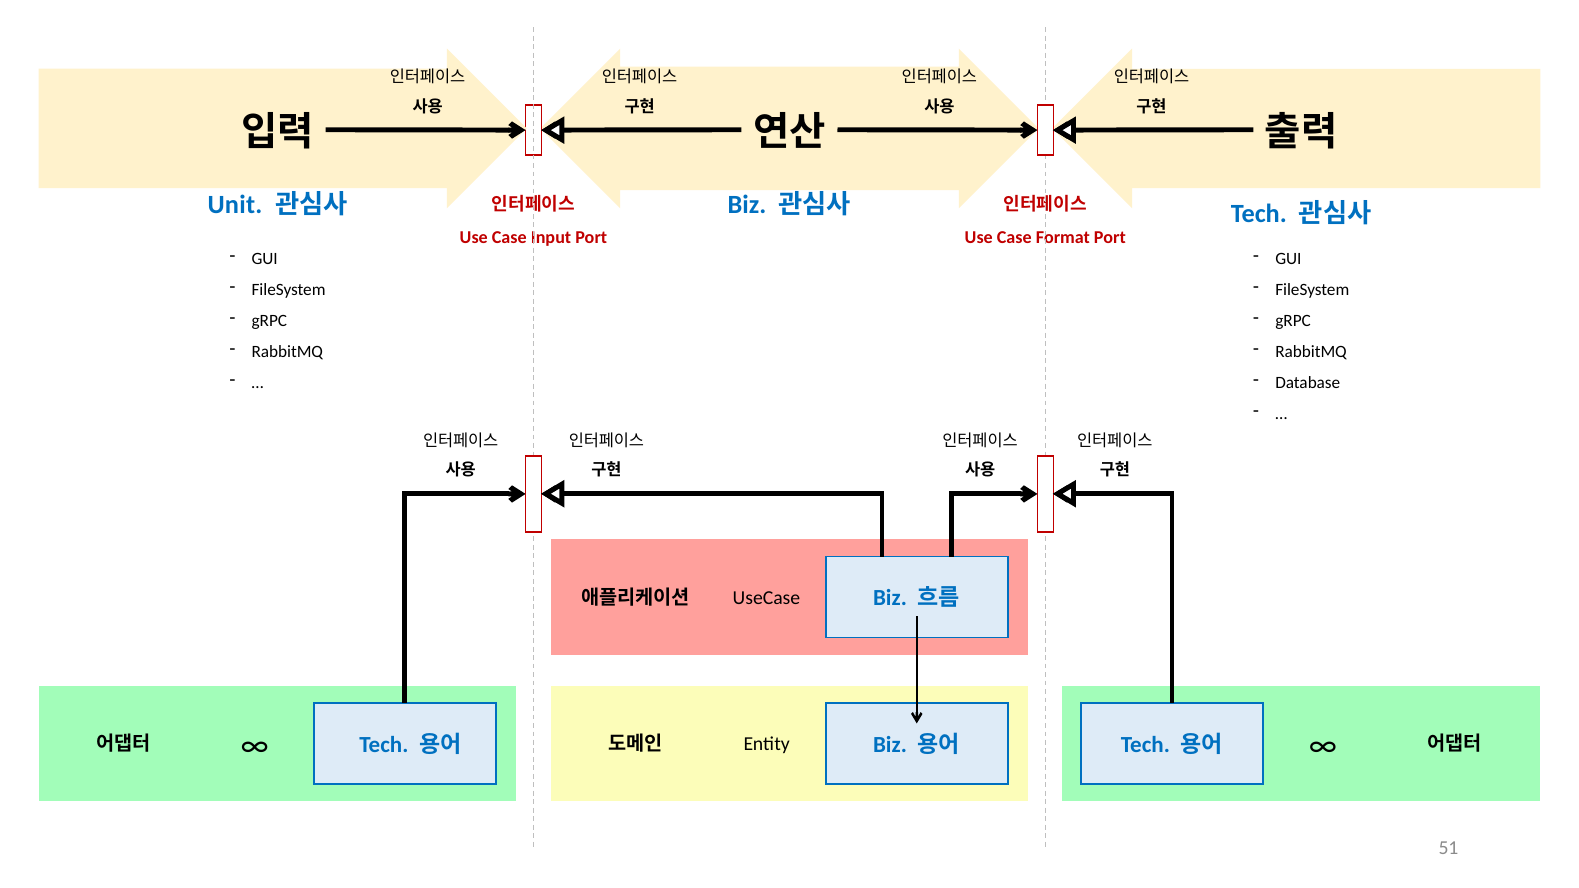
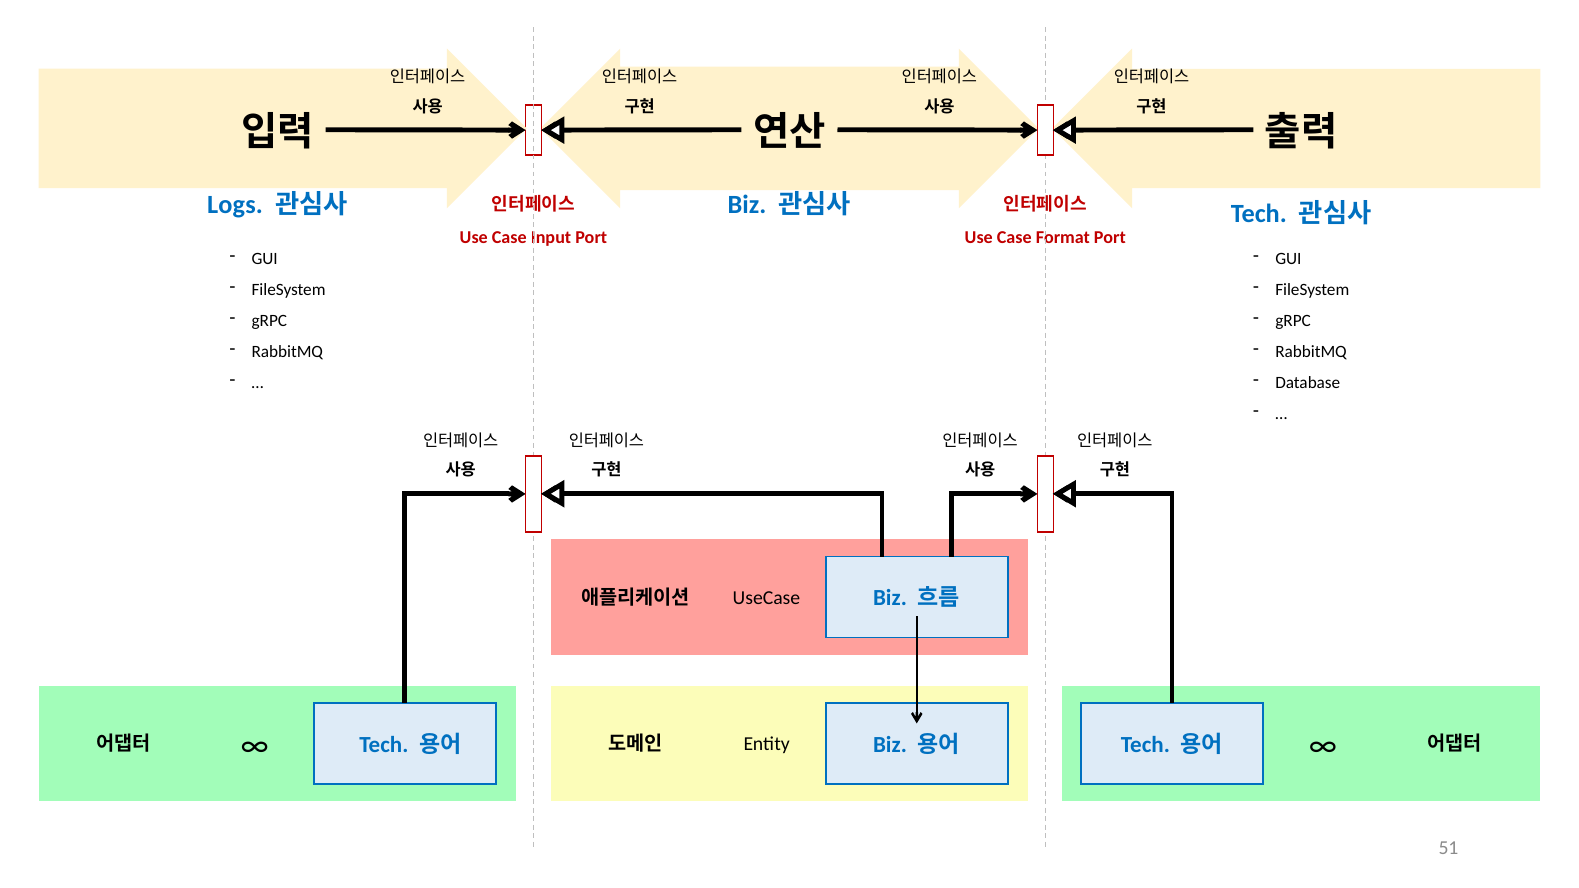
Unit: Unit -> Logs (235, 205)
